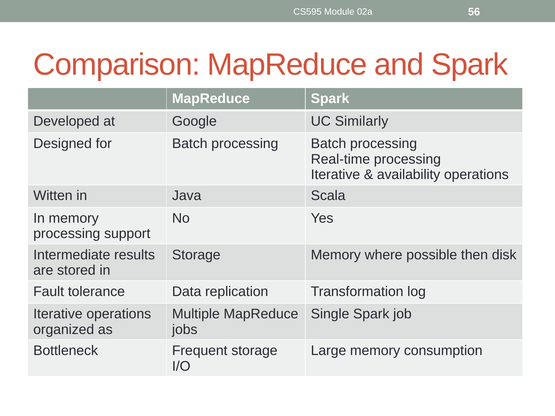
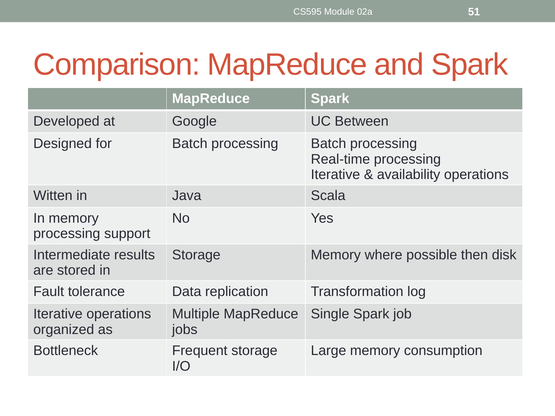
56: 56 -> 51 (474, 12)
Similarly: Similarly -> Between (362, 121)
